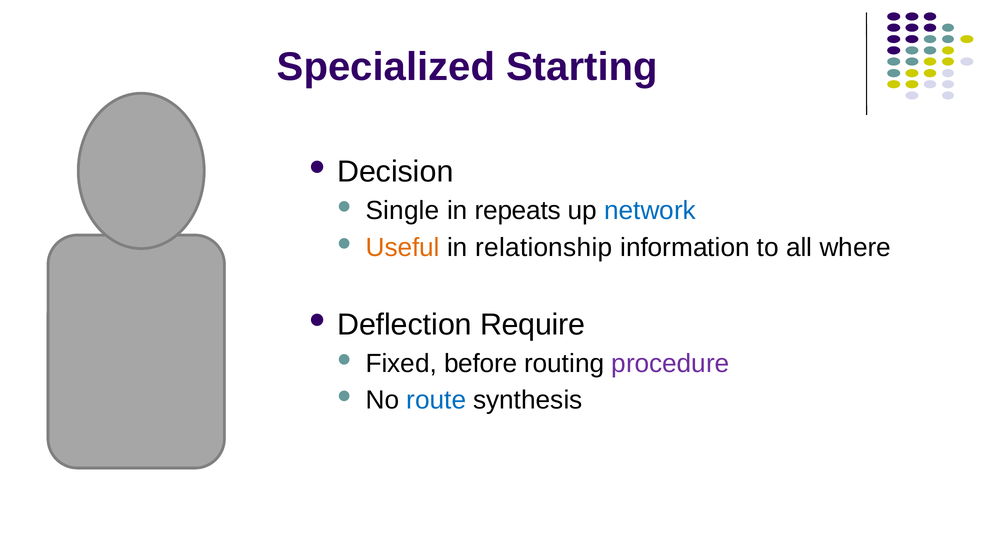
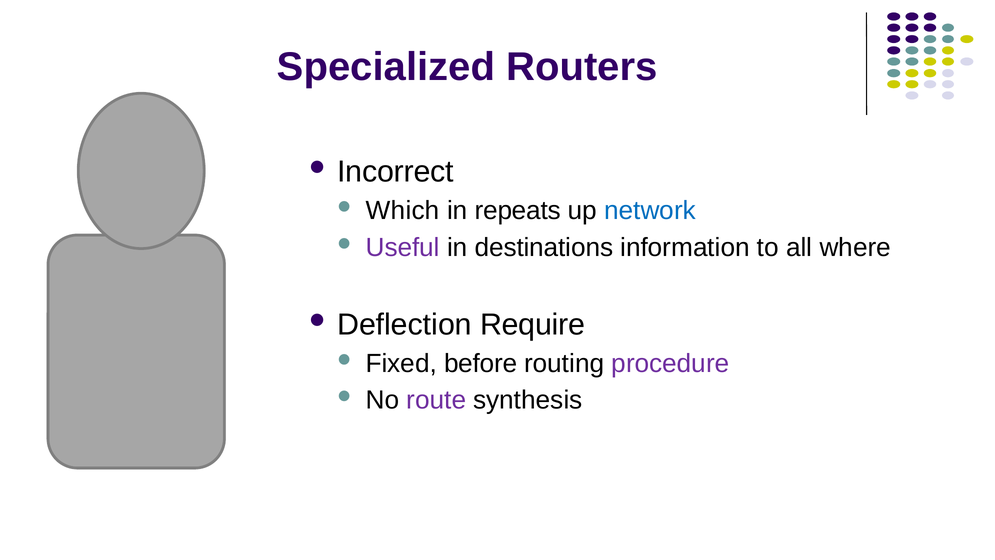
Starting: Starting -> Routers (582, 67)
Decision: Decision -> Incorrect (395, 172)
Single: Single -> Which (403, 211)
Useful colour: orange -> purple (403, 247)
relationship: relationship -> destinations (544, 247)
route colour: blue -> purple (436, 400)
